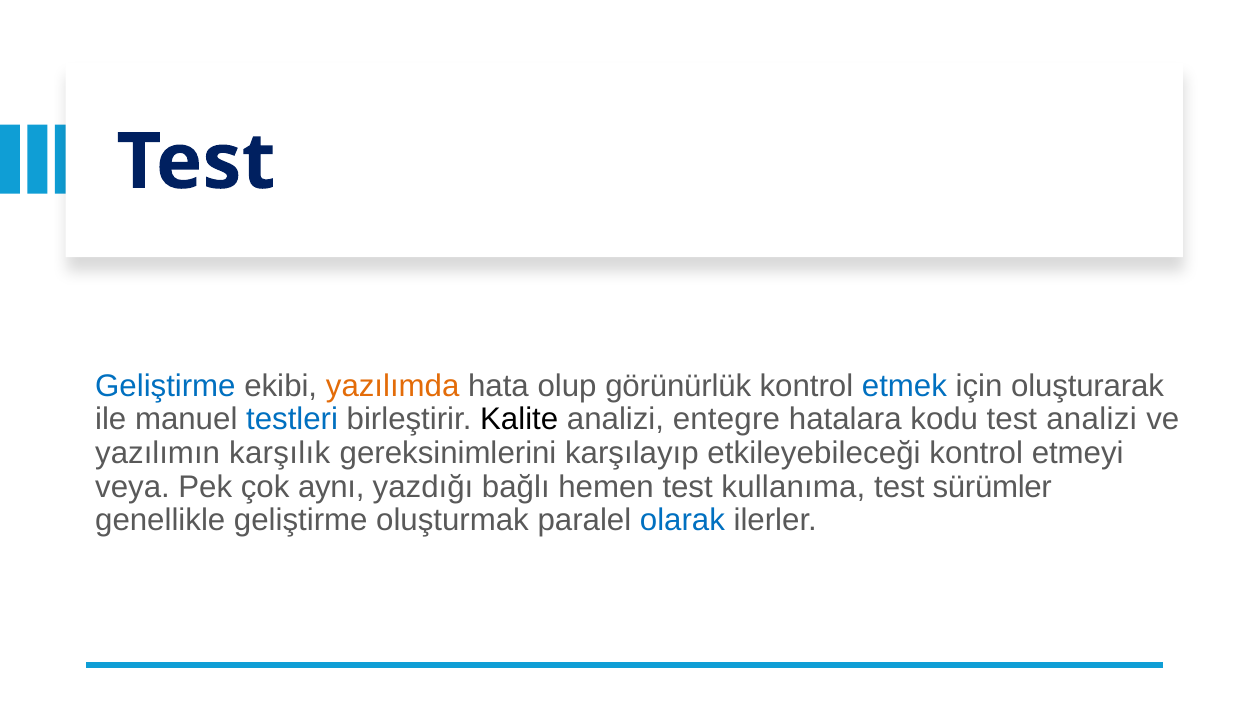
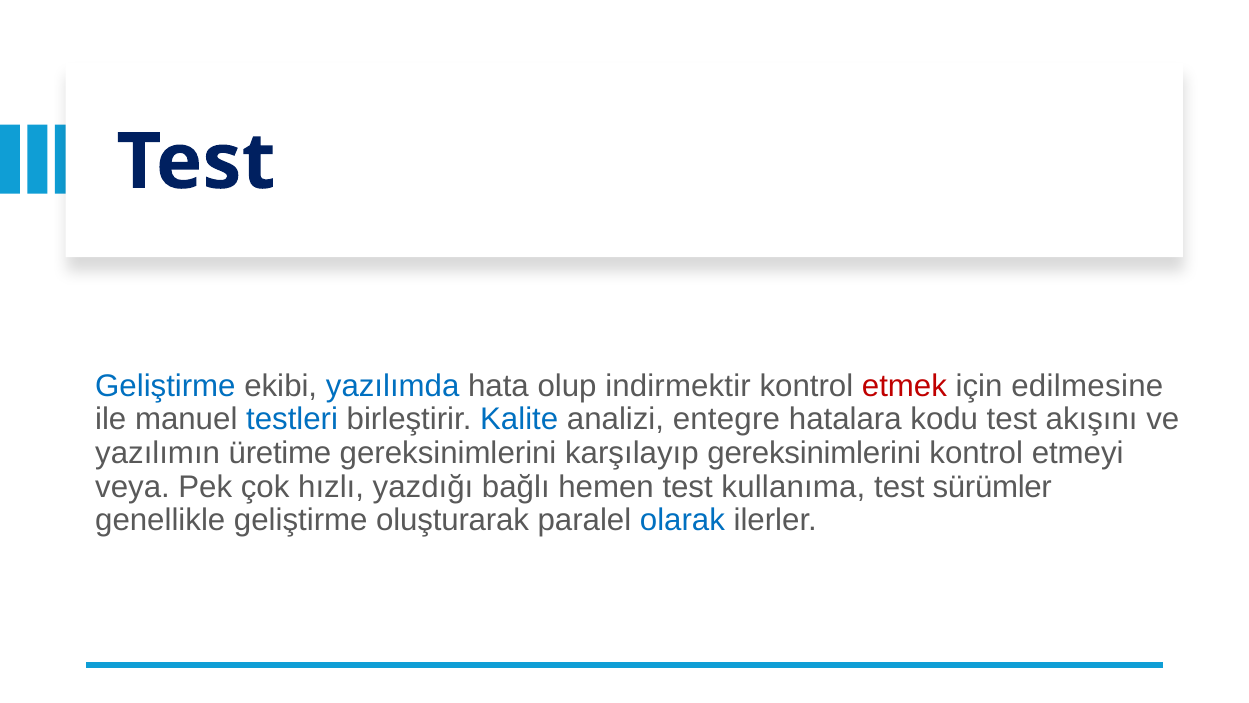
yazılımda colour: orange -> blue (393, 385)
görünürlük: görünürlük -> indirmektir (678, 385)
etmek colour: blue -> red (904, 385)
oluşturarak: oluşturarak -> edilmesine (1087, 385)
Kalite colour: black -> blue (519, 419)
test analizi: analizi -> akışını (1092, 419)
karşılık: karşılık -> üretime (280, 453)
karşılayıp etkileyebileceği: etkileyebileceği -> gereksinimlerini (814, 453)
aynı: aynı -> hızlı (331, 487)
oluşturmak: oluşturmak -> oluşturarak (453, 520)
